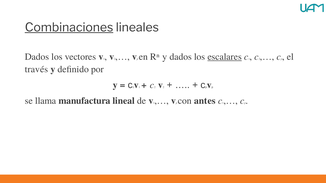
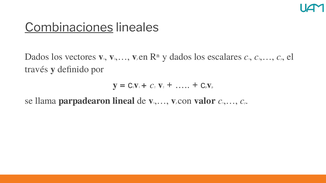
escalares underline: present -> none (225, 57)
manufactura: manufactura -> parpadearon (84, 101)
antes: antes -> valor (205, 101)
